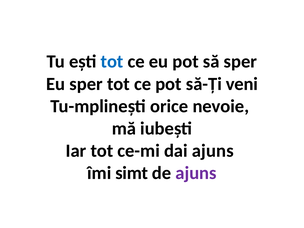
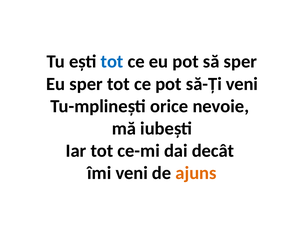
dai ajuns: ajuns -> decât (213, 151)
îmi simt: simt -> veni (132, 173)
ajuns colour: purple -> orange (196, 173)
